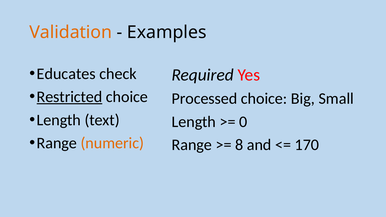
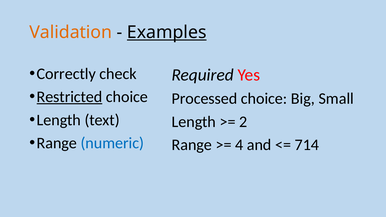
Examples underline: none -> present (167, 32)
Educates: Educates -> Correctly (66, 74)
0: 0 -> 2 (243, 122)
numeric colour: orange -> blue (112, 143)
8: 8 -> 4 (239, 145)
170: 170 -> 714 (307, 145)
